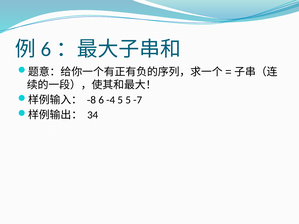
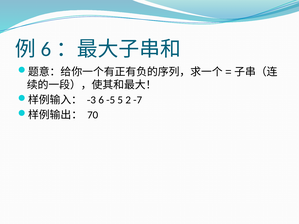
8: 8 -> 3 (93, 100)
-4: -4 -> -5 (111, 100)
5 5: 5 -> 2 (128, 100)
34: 34 -> 70 (93, 115)
